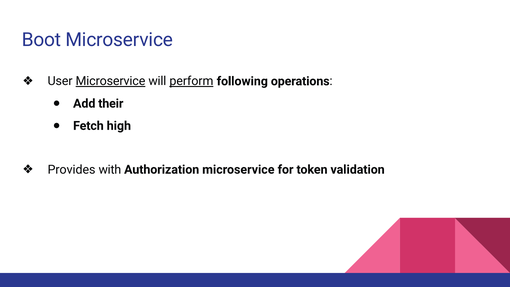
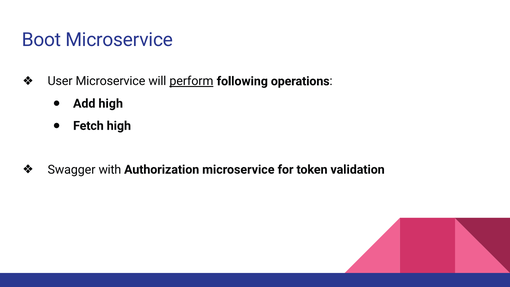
Microservice underline: present -> none (110, 81)
Add their: their -> high (111, 103)
Provides: Provides -> Swagger (72, 170)
